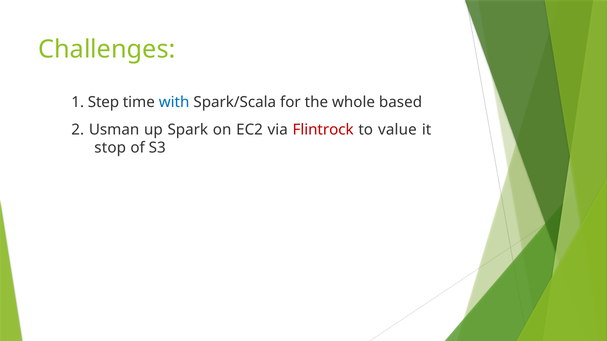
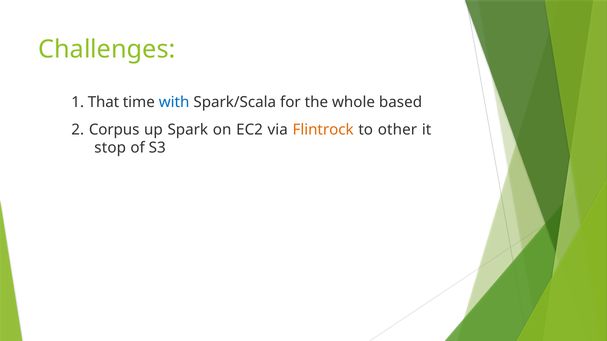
Step: Step -> That (103, 103)
Usman: Usman -> Corpus (114, 130)
Flintrock colour: red -> orange (323, 130)
value: value -> other (397, 130)
